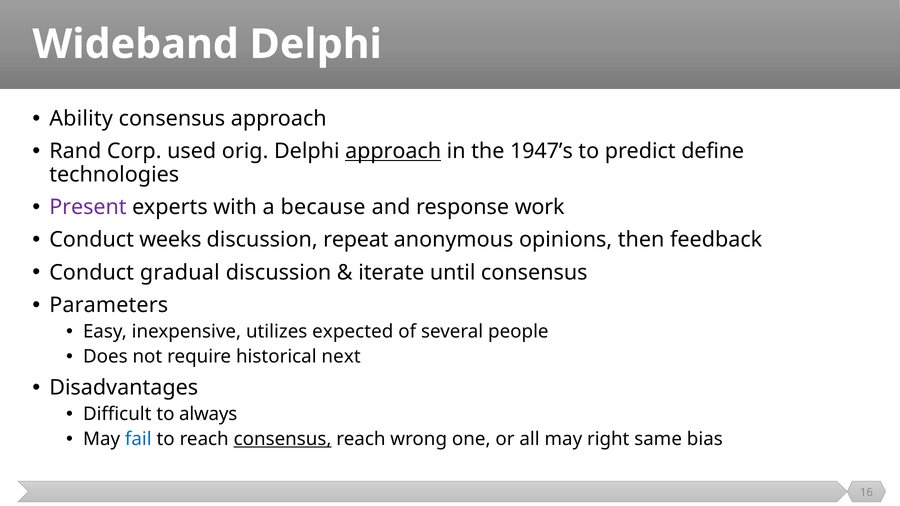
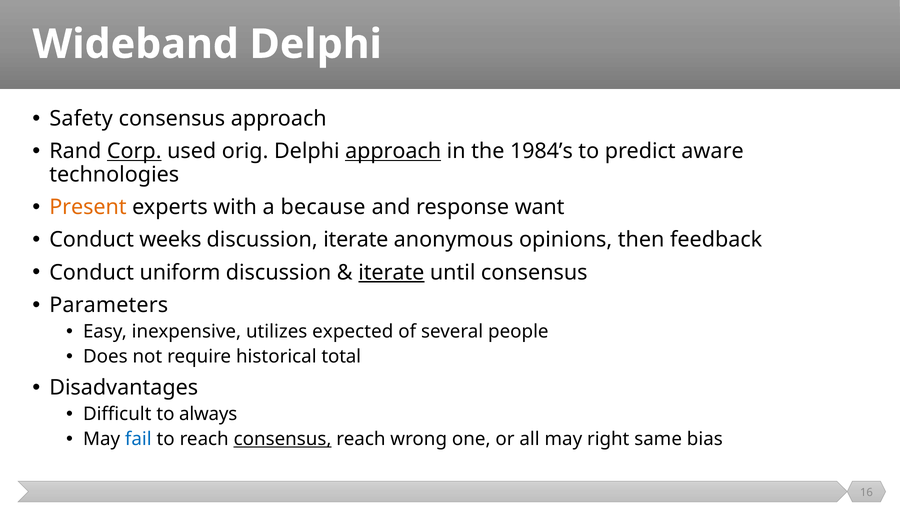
Ability: Ability -> Safety (81, 119)
Corp underline: none -> present (134, 151)
1947’s: 1947’s -> 1984’s (541, 151)
define: define -> aware (713, 151)
Present colour: purple -> orange (88, 207)
work: work -> want (540, 207)
discussion repeat: repeat -> iterate (356, 240)
gradual: gradual -> uniform (180, 273)
iterate underline: none -> present (391, 273)
next: next -> total (341, 357)
